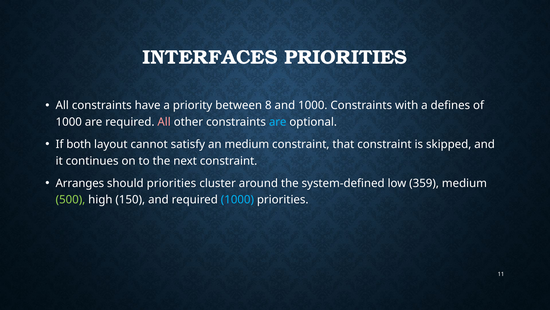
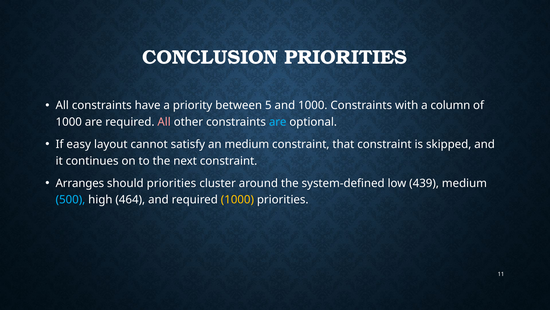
INTERFACES: INTERFACES -> CONCLUSION (210, 57)
8: 8 -> 5 (268, 105)
defines: defines -> column (450, 105)
both: both -> easy (79, 144)
359: 359 -> 439 (424, 183)
500 colour: light green -> light blue (70, 199)
150: 150 -> 464 (130, 199)
1000 colour: light blue -> yellow (237, 199)
